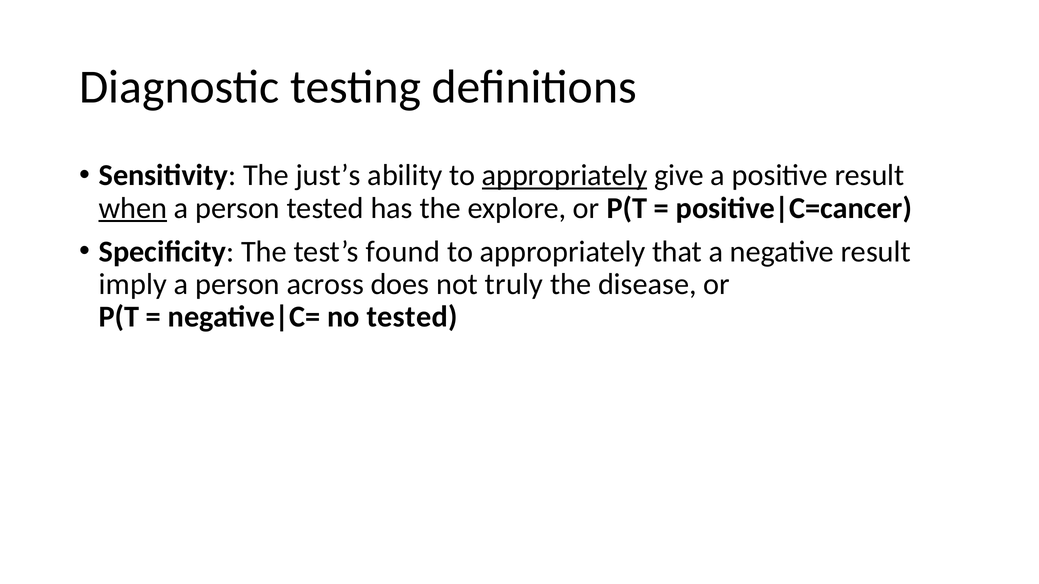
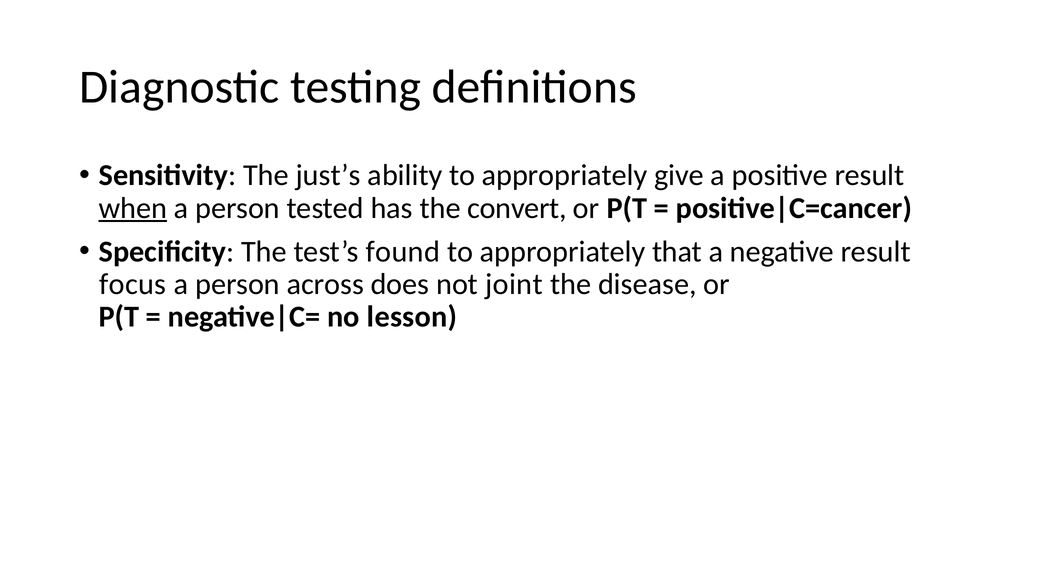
appropriately underline: present -> none (565, 176)
explore: explore -> convert (517, 208)
imply: imply -> focus (133, 284)
truly: truly -> joint (514, 284)
no tested: tested -> lesson (412, 317)
